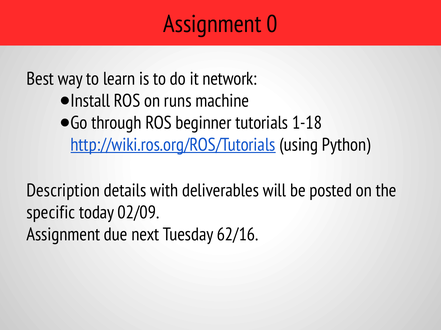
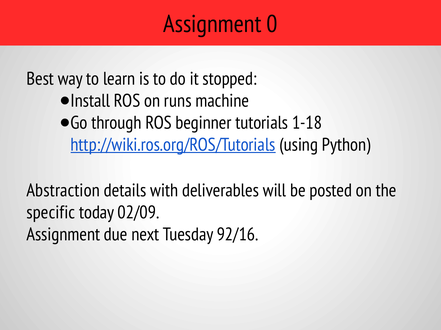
network: network -> stopped (230, 79)
Description: Description -> Abstraction (63, 191)
62/16: 62/16 -> 92/16 (238, 235)
